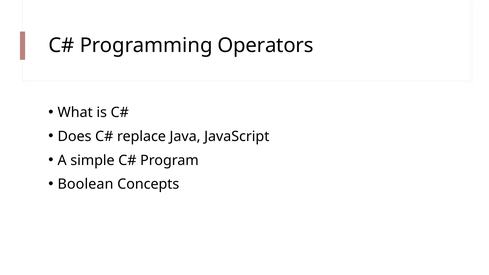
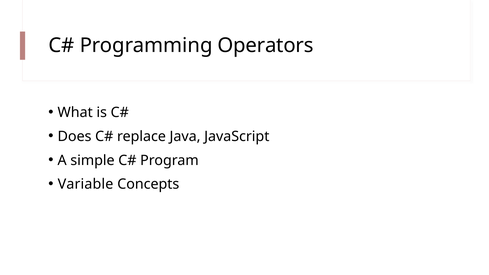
Boolean: Boolean -> Variable (86, 184)
